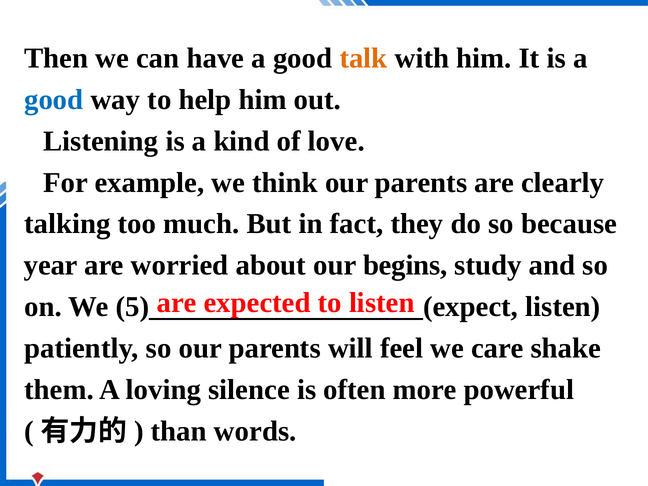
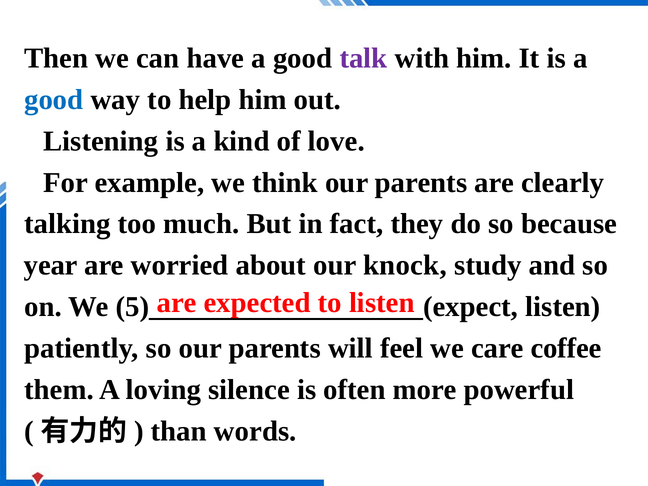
talk colour: orange -> purple (363, 58)
begins: begins -> knock (405, 265)
shake: shake -> coffee (566, 348)
